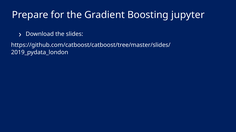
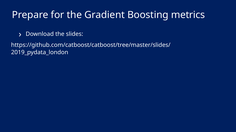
jupyter: jupyter -> metrics (188, 15)
